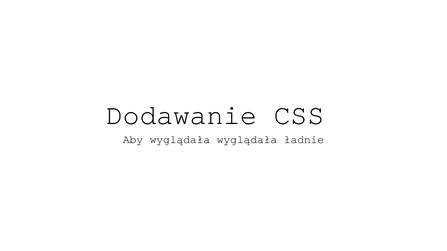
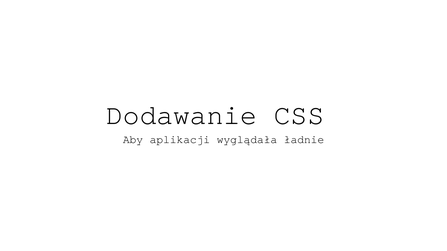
Aby wyglądała: wyglądała -> aplikacji (180, 140)
